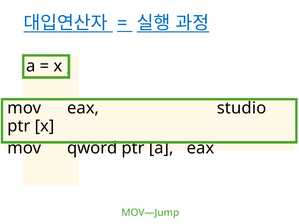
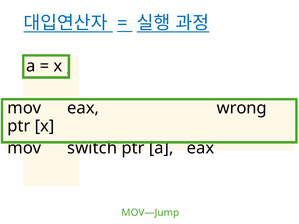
studio: studio -> wrong (242, 108)
qword: qword -> switch (92, 148)
